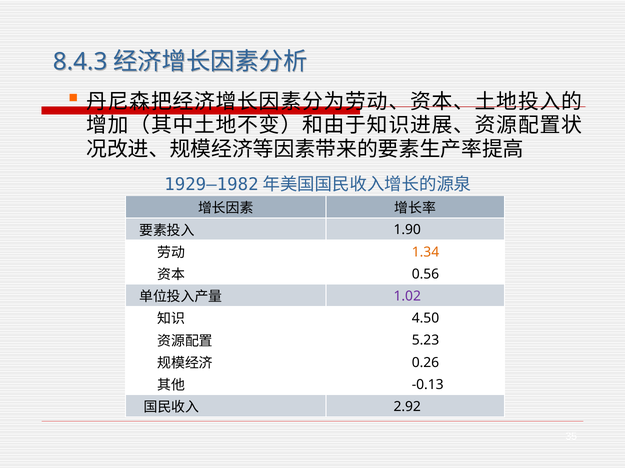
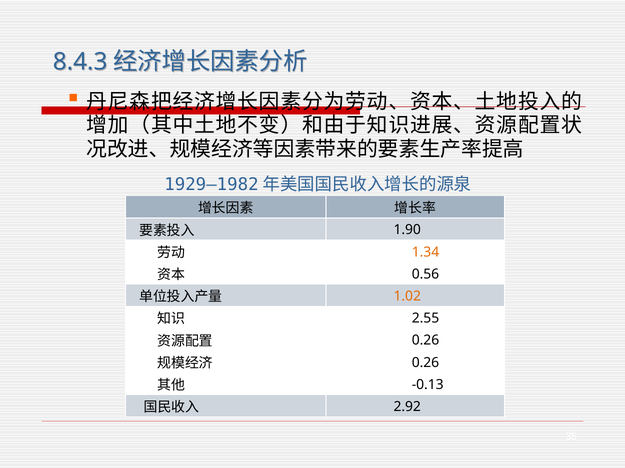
1.02 colour: purple -> orange (407, 297)
4.50: 4.50 -> 2.55 (425, 319)
5.23: 5.23 -> 0.26 (425, 341)
